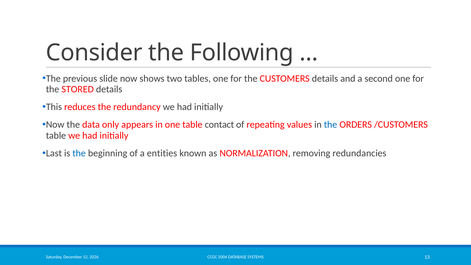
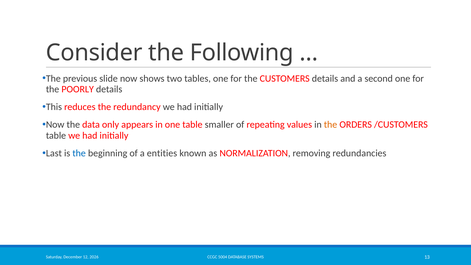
STORED: STORED -> POORLY (78, 89)
contact: contact -> smaller (219, 125)
the colour: blue -> orange (331, 125)
